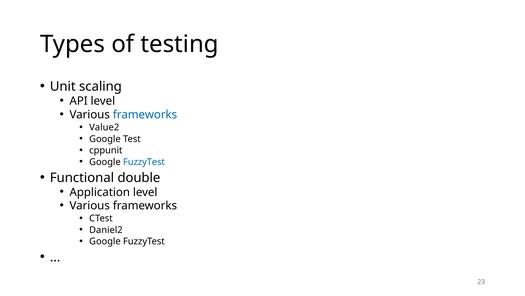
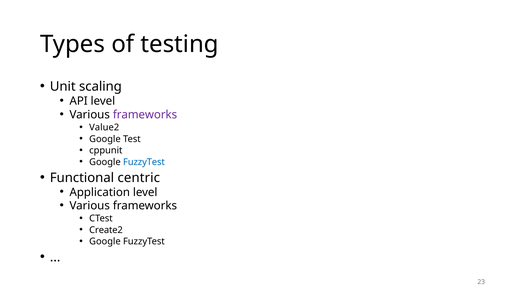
frameworks colour: blue -> purple (145, 115)
double: double -> centric (139, 177)
Daniel2: Daniel2 -> Create2 (106, 230)
